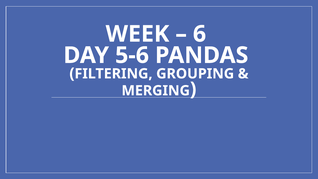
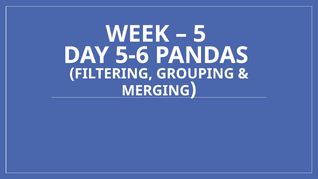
6: 6 -> 5 (200, 34)
